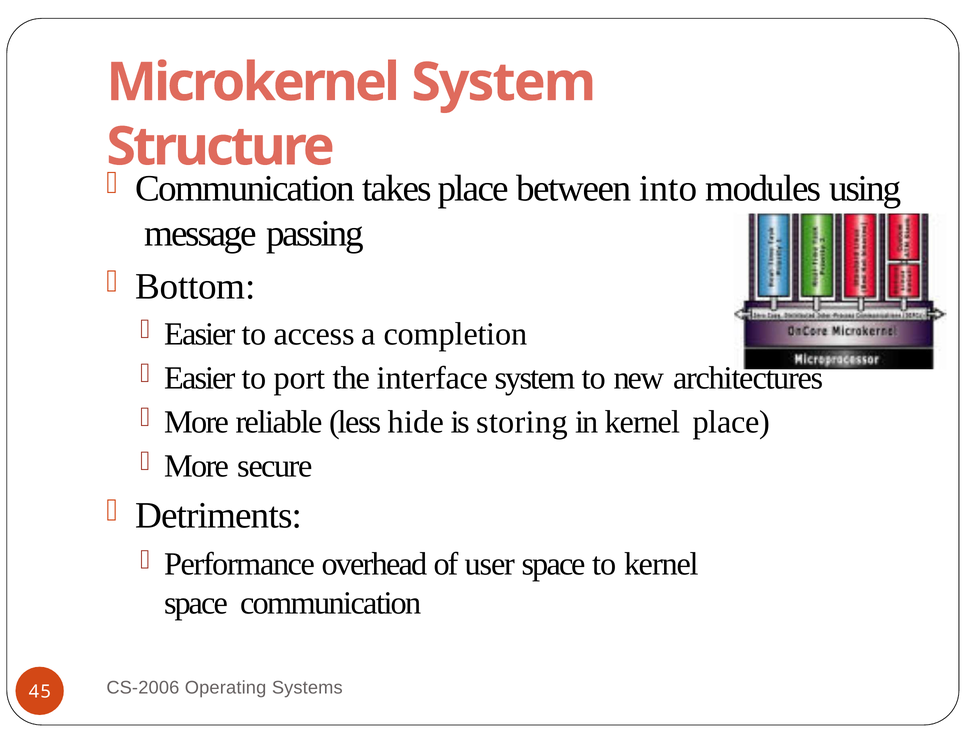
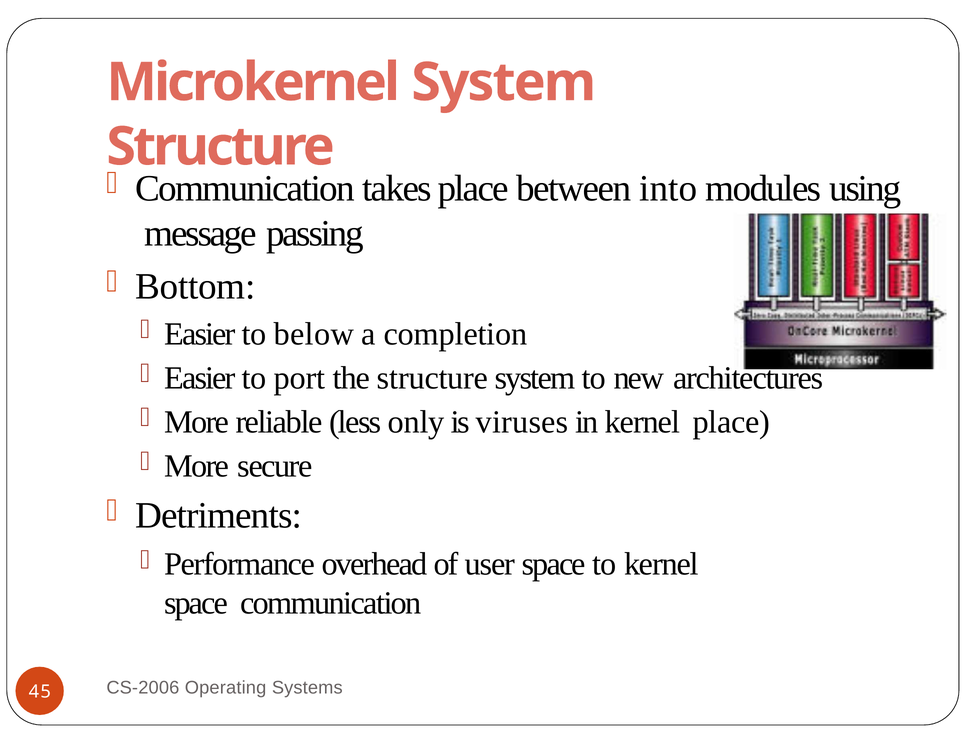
access: access -> below (314, 334)
the interface: interface -> structure (433, 378)
hide: hide -> only (416, 422)
storing: storing -> viruses (522, 422)
